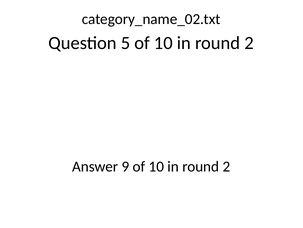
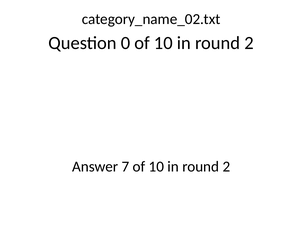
5: 5 -> 0 (126, 43)
9: 9 -> 7 (125, 166)
